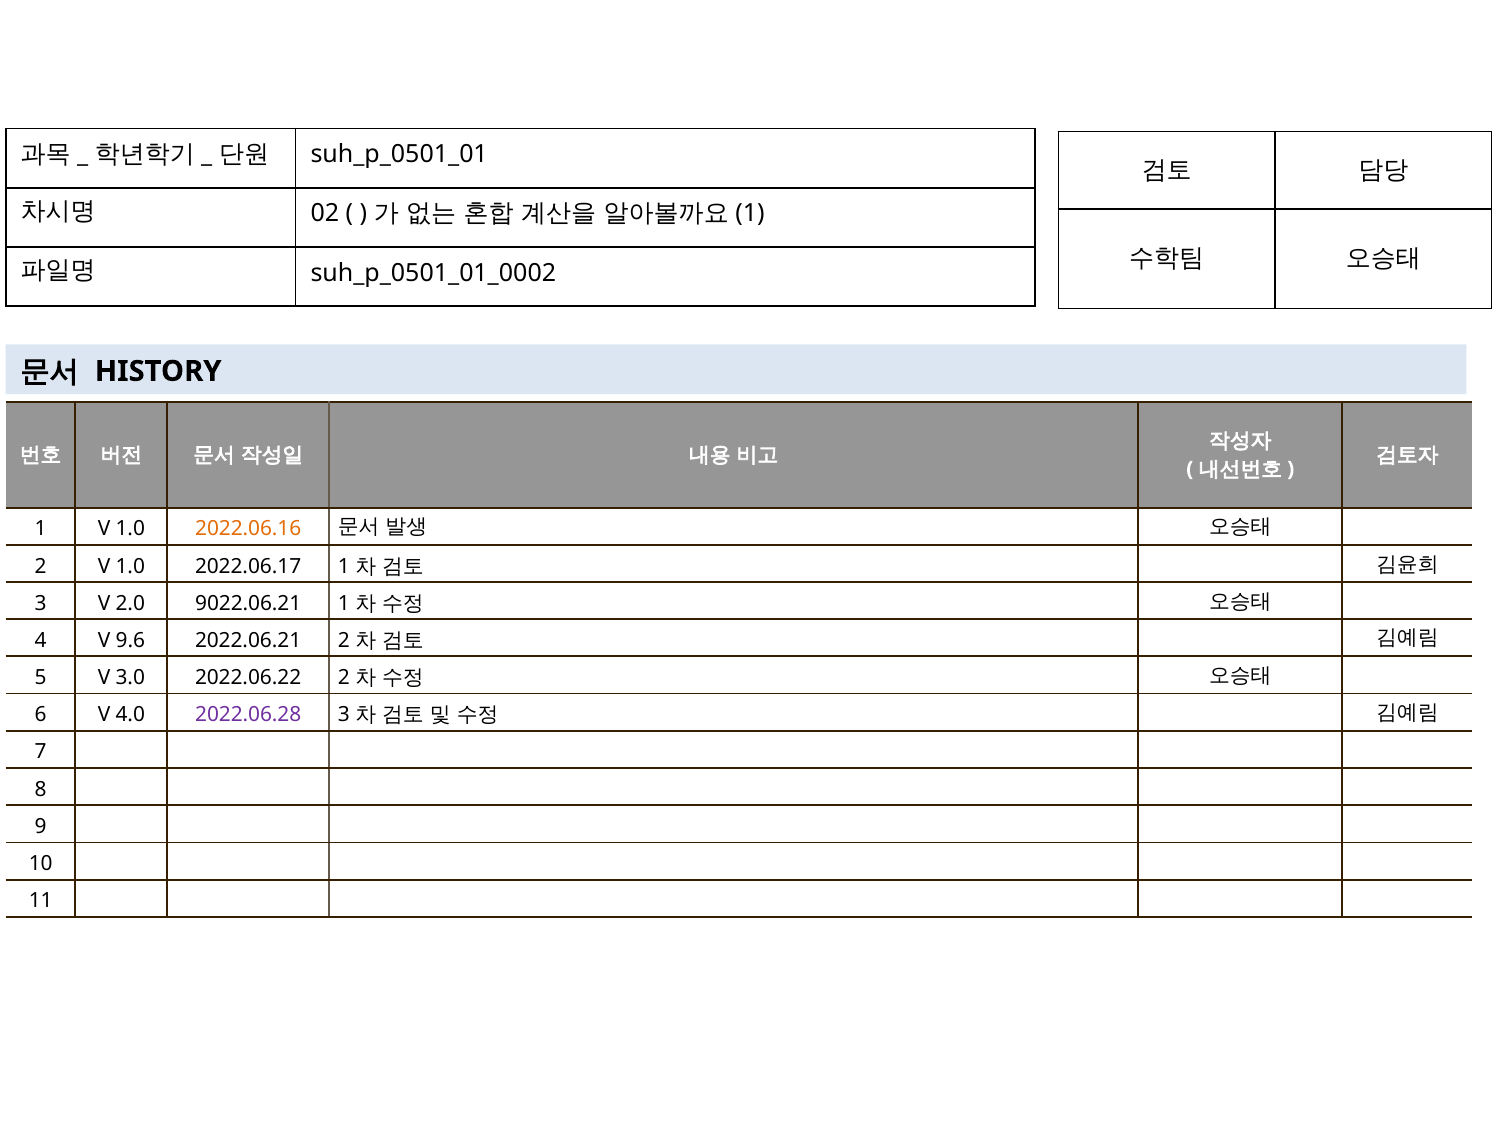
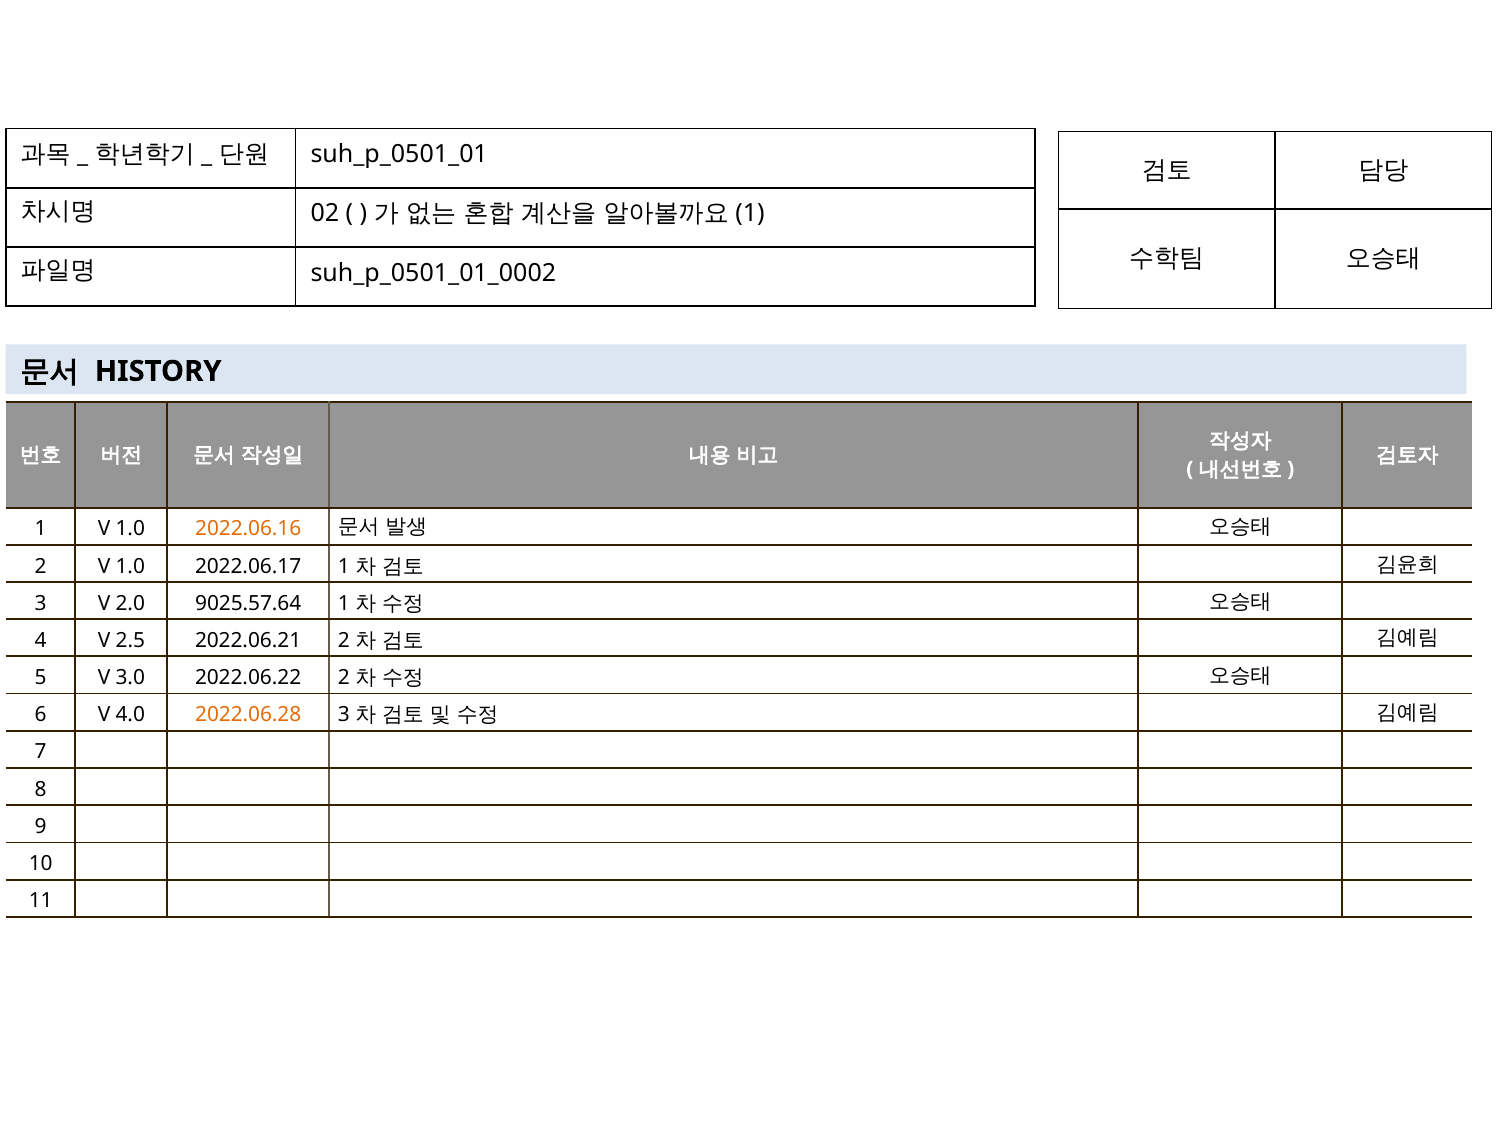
9022.06.21: 9022.06.21 -> 9025.57.64 (248, 604)
9.6: 9.6 -> 2.5 (130, 641)
2022.06.28 colour: purple -> orange (248, 715)
